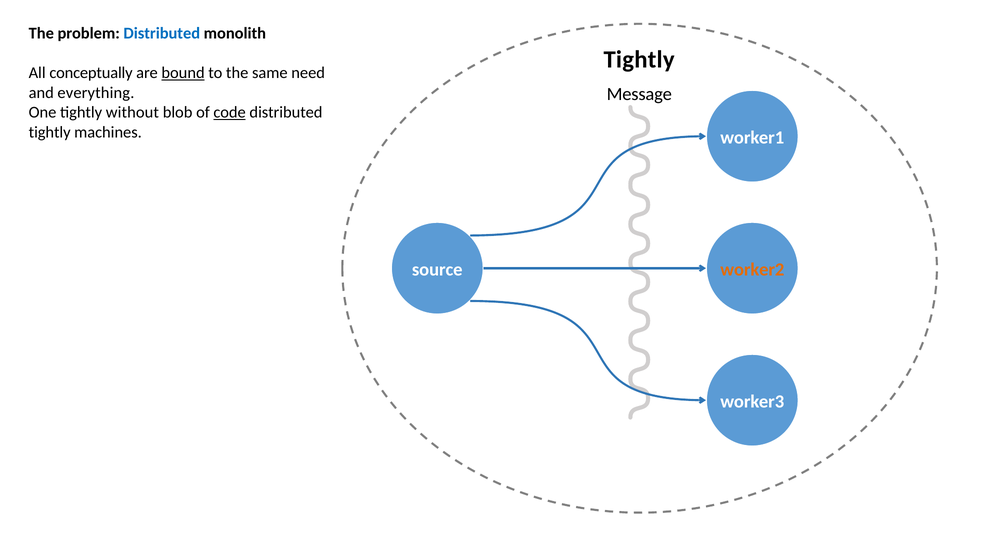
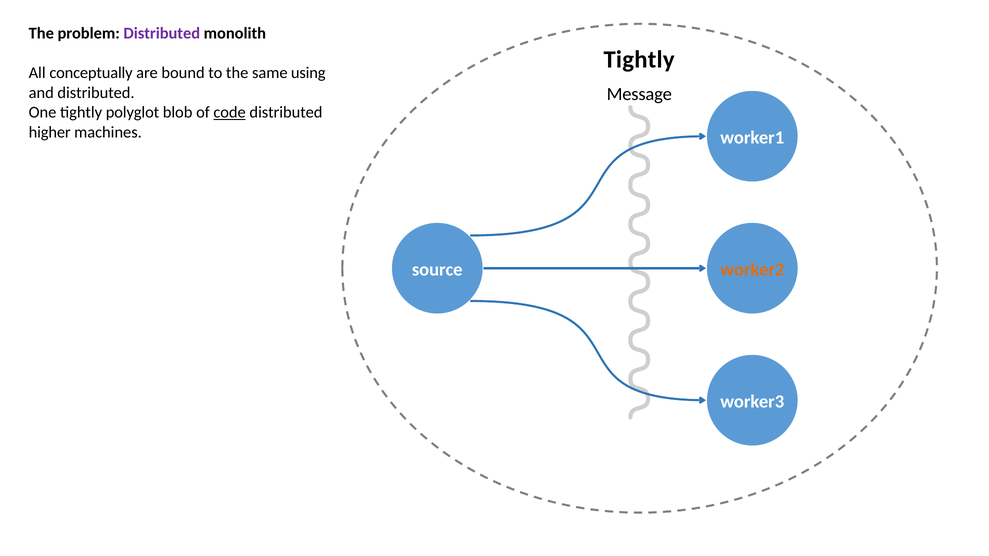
Distributed colour: blue -> purple (162, 33)
bound underline: present -> none (183, 73)
need: need -> using (308, 73)
and everything: everything -> distributed (96, 93)
without: without -> polyglot (132, 113)
tightly: tightly -> higher (50, 132)
